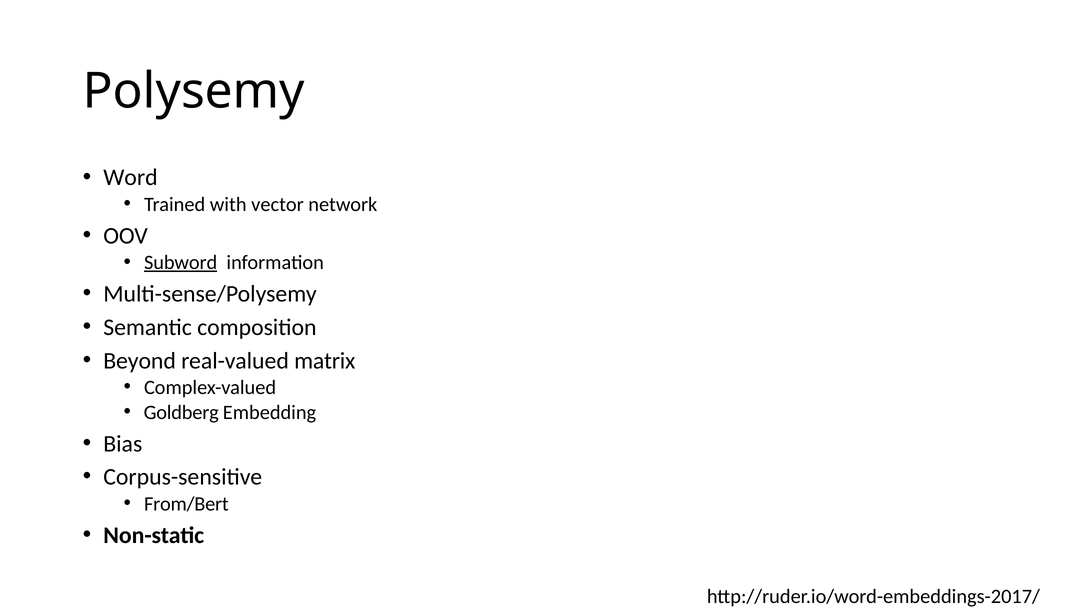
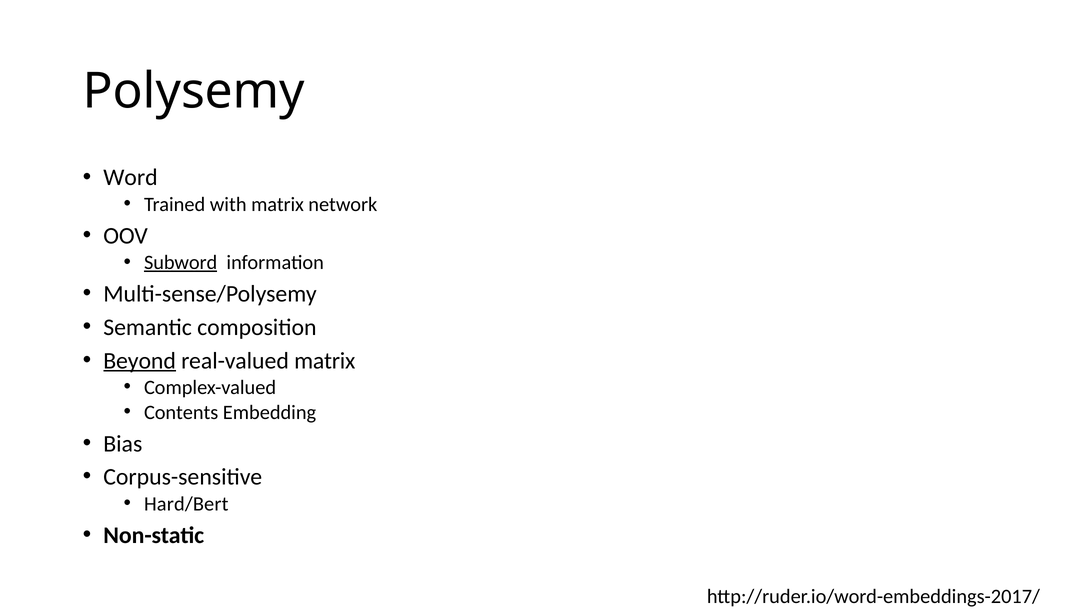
with vector: vector -> matrix (278, 204)
Beyond underline: none -> present (140, 360)
Goldberg: Goldberg -> Contents (181, 412)
From/Bert: From/Bert -> Hard/Bert (186, 503)
